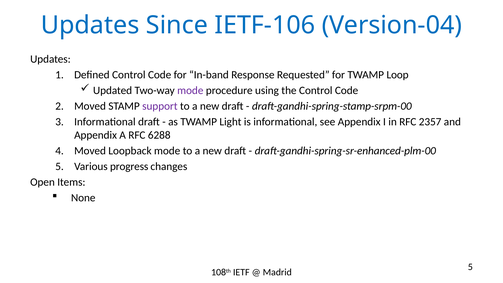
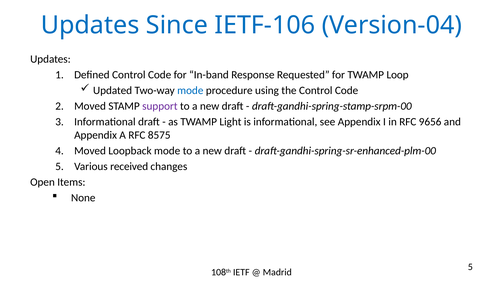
mode colour: purple -> blue (190, 91)
2357: 2357 -> 9656 (430, 122)
6288: 6288 -> 8575 (159, 135)
progress: progress -> received (129, 167)
